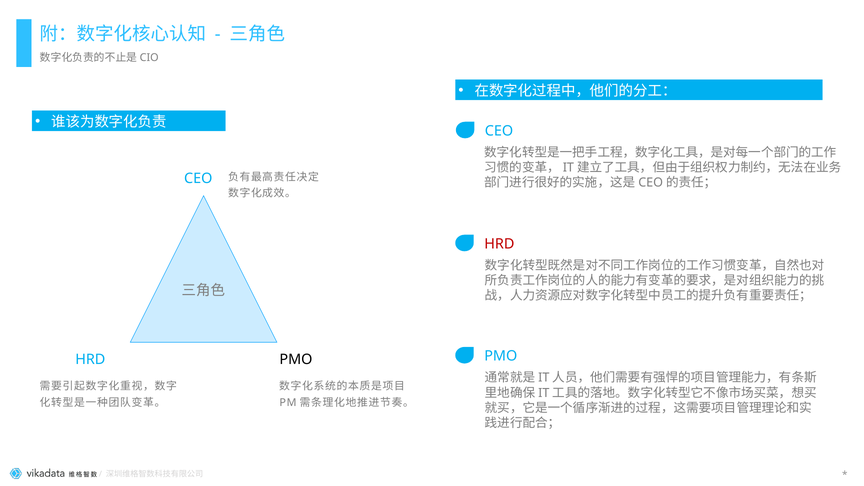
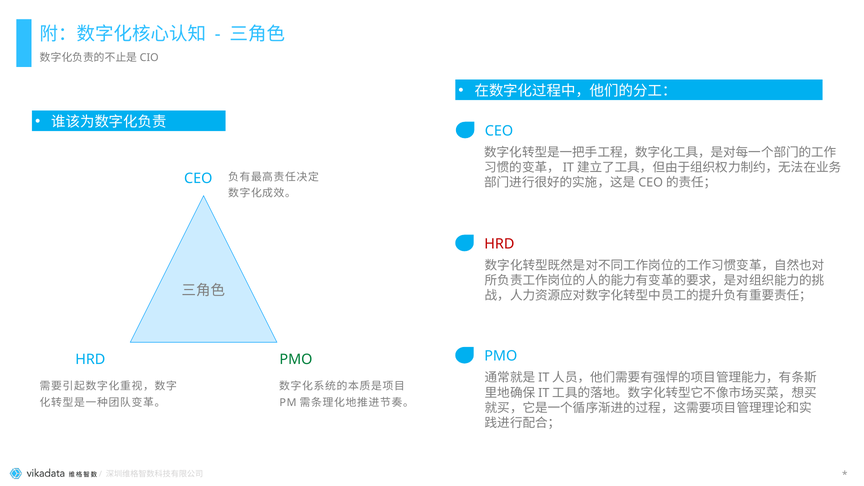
PMO colour: black -> green (296, 360)
